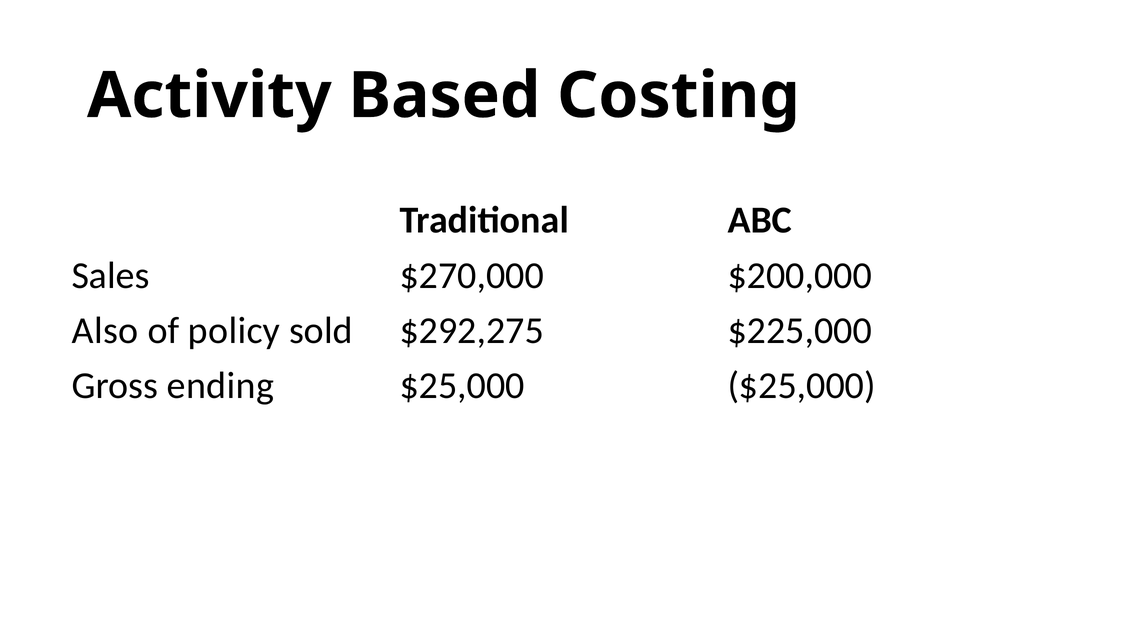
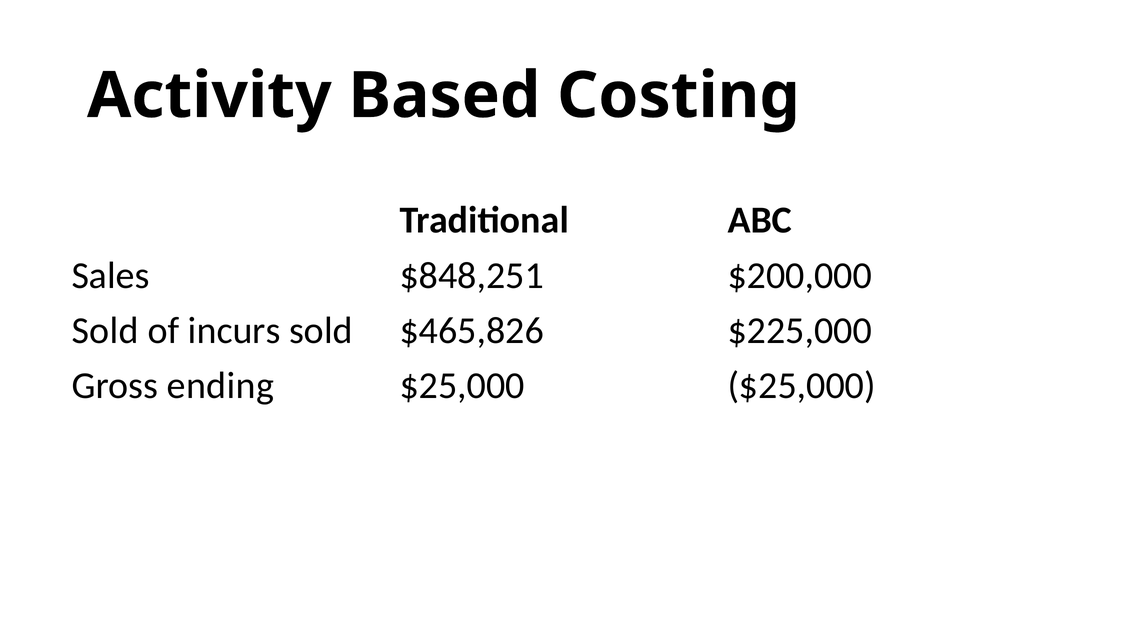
$270,000: $270,000 -> $848,251 (472, 275)
Also: Also -> Sold (105, 331)
policy: policy -> incurs (234, 331)
$292,275: $292,275 -> $465,826 (472, 331)
